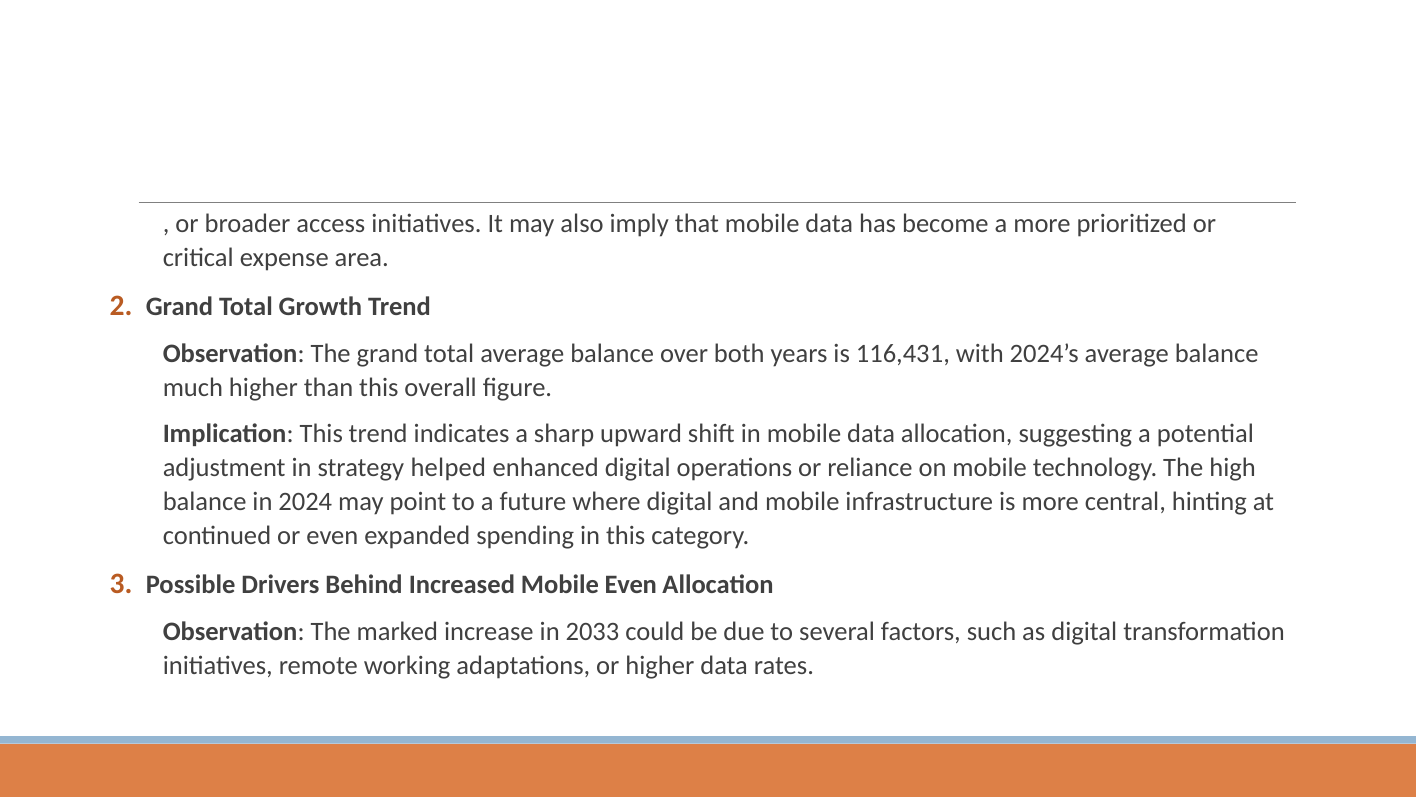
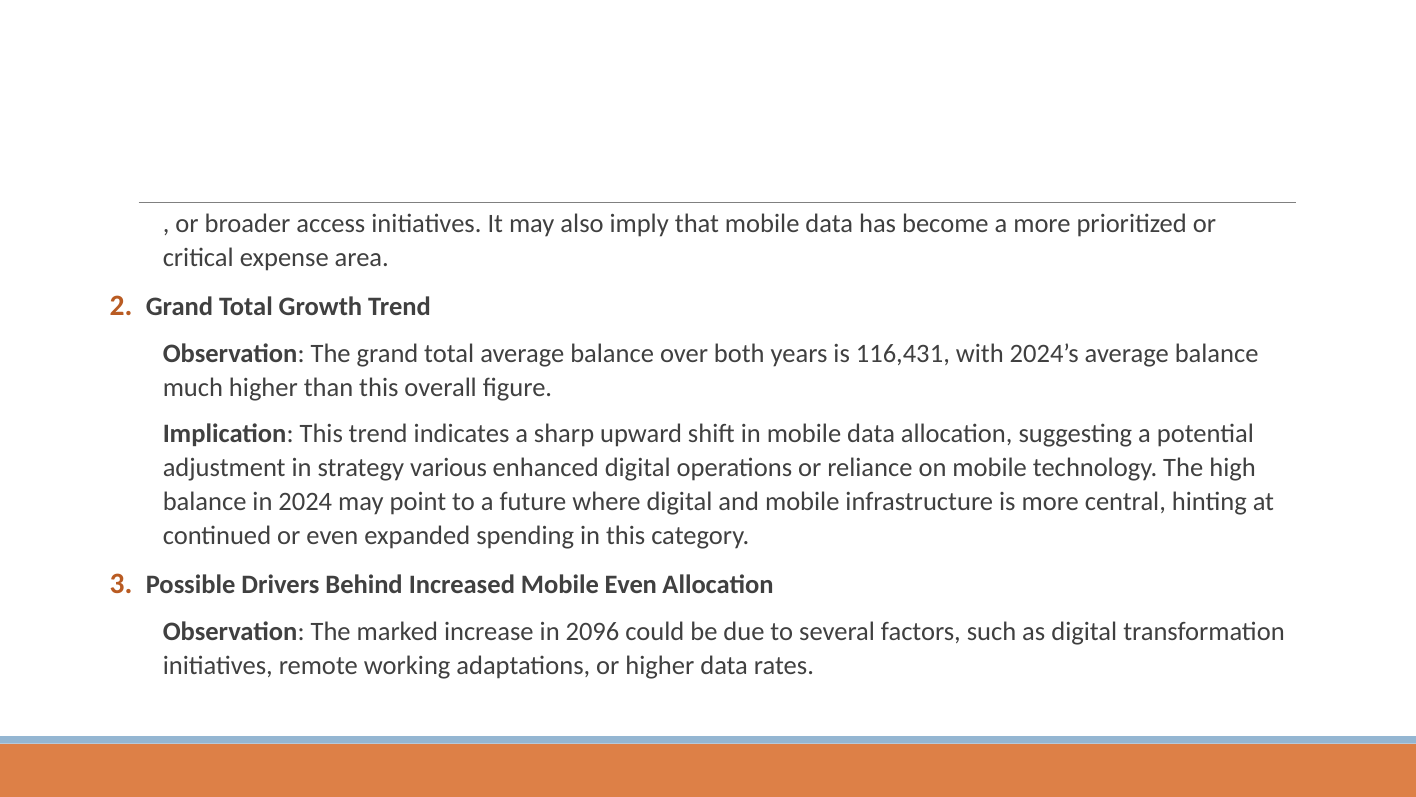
helped: helped -> various (449, 468)
2033: 2033 -> 2096 (592, 631)
